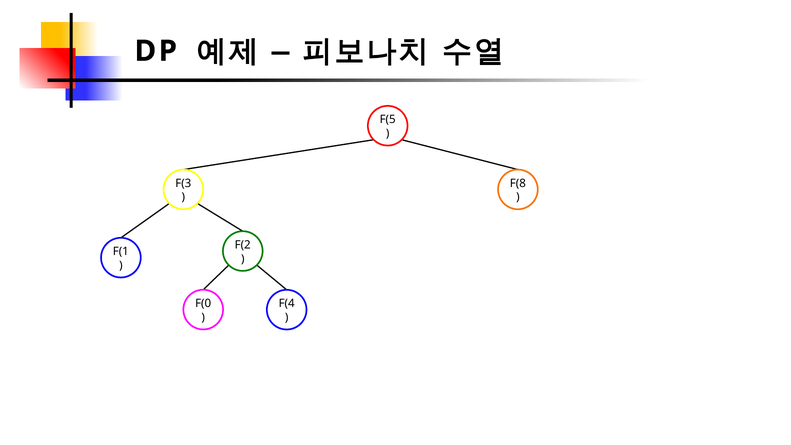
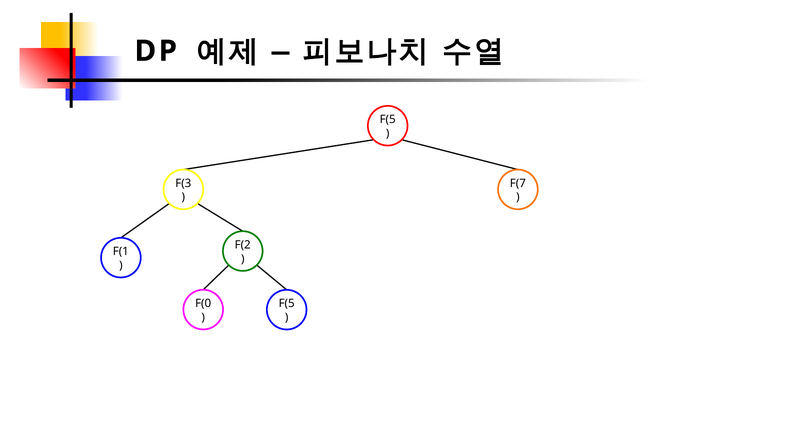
F(8: F(8 -> F(7 (518, 183)
F(4: F(4 -> F(5 (287, 303)
